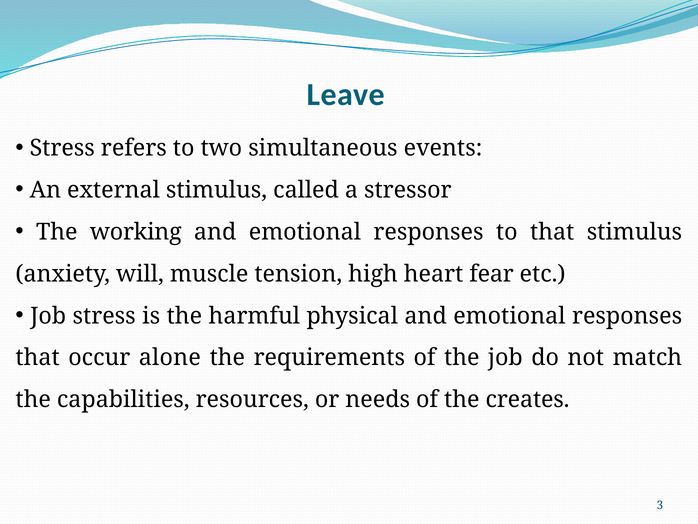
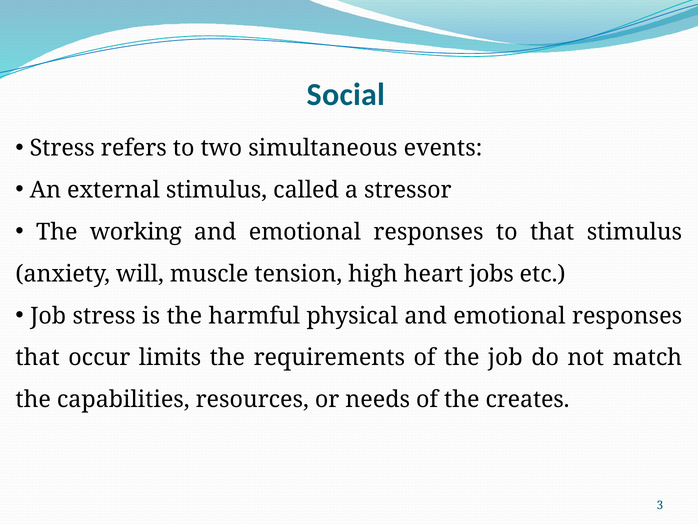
Leave: Leave -> Social (346, 95)
fear: fear -> jobs (492, 274)
alone: alone -> limits (170, 357)
